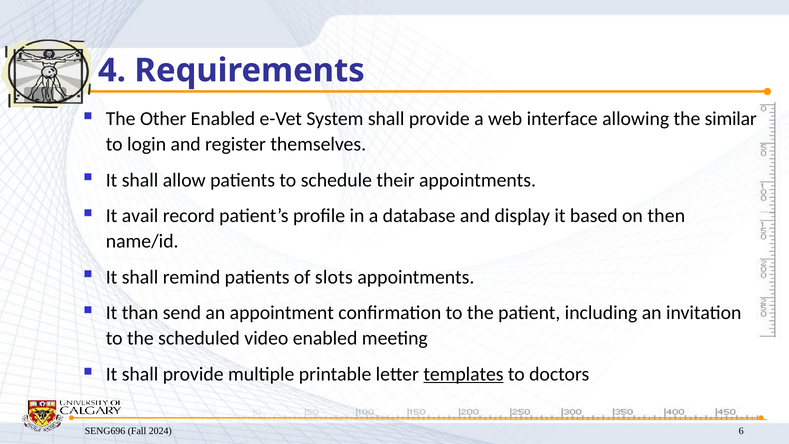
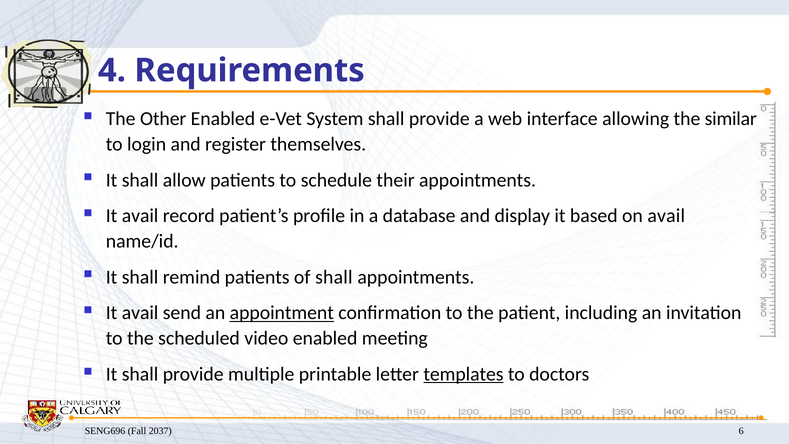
on then: then -> avail (666, 216)
of slots: slots -> shall (334, 277)
than: than -> avail (140, 313)
appointment underline: none -> present (282, 313)
2024: 2024 -> 2037 (160, 431)
